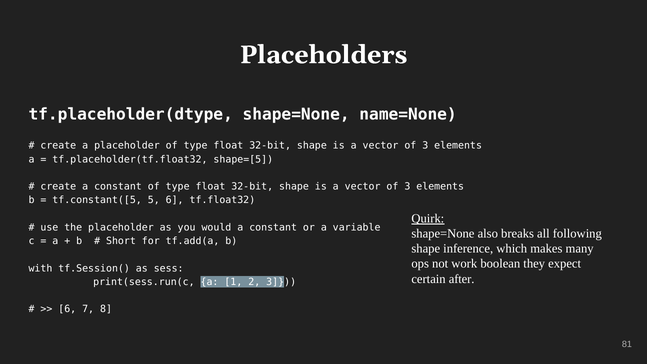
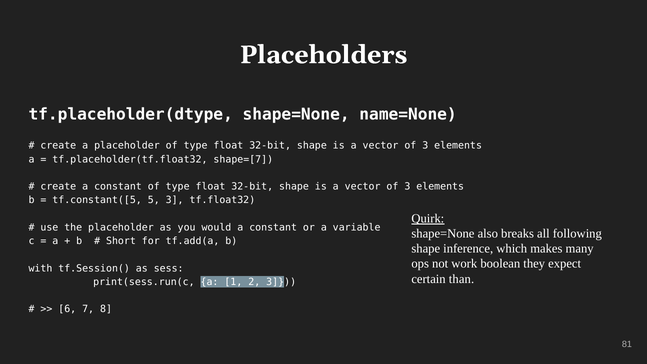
shape=[5: shape=[5 -> shape=[7 (243, 159)
5 6: 6 -> 3 (175, 200)
after: after -> than (461, 279)
